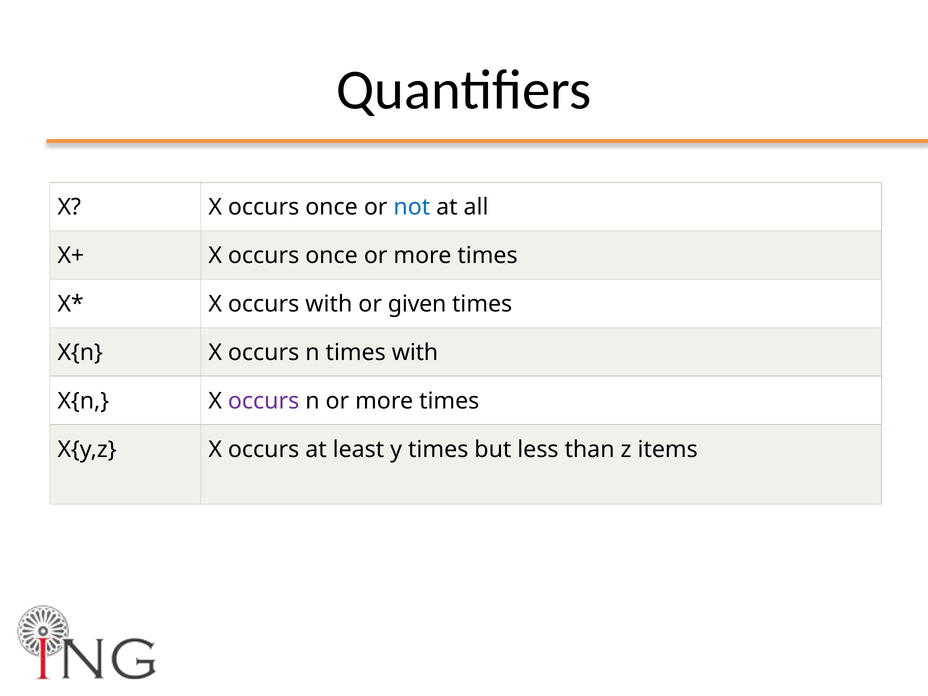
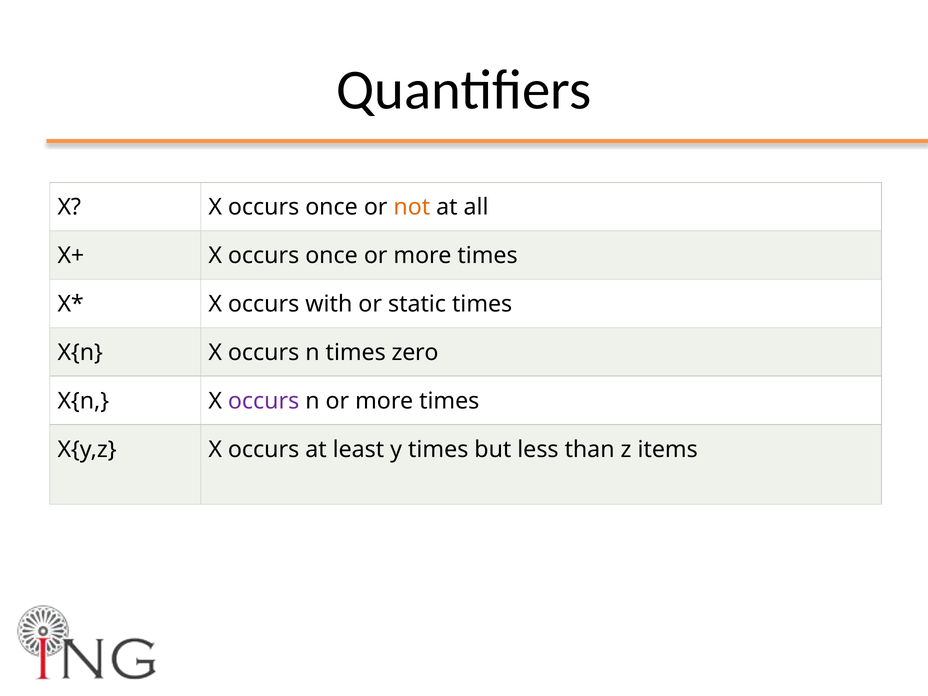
not colour: blue -> orange (412, 207)
given: given -> static (417, 304)
times with: with -> zero (415, 352)
